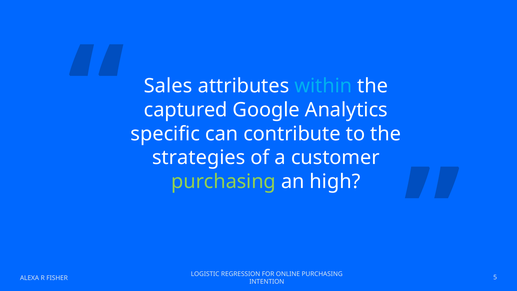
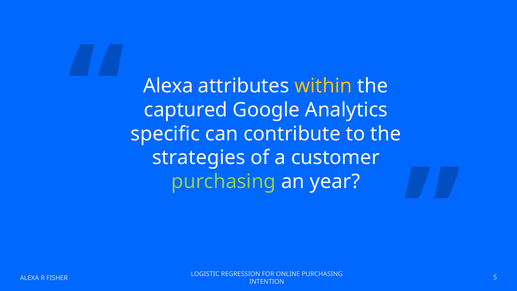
Sales: Sales -> Alexa (168, 86)
within colour: light blue -> yellow (323, 86)
high: high -> year (335, 181)
